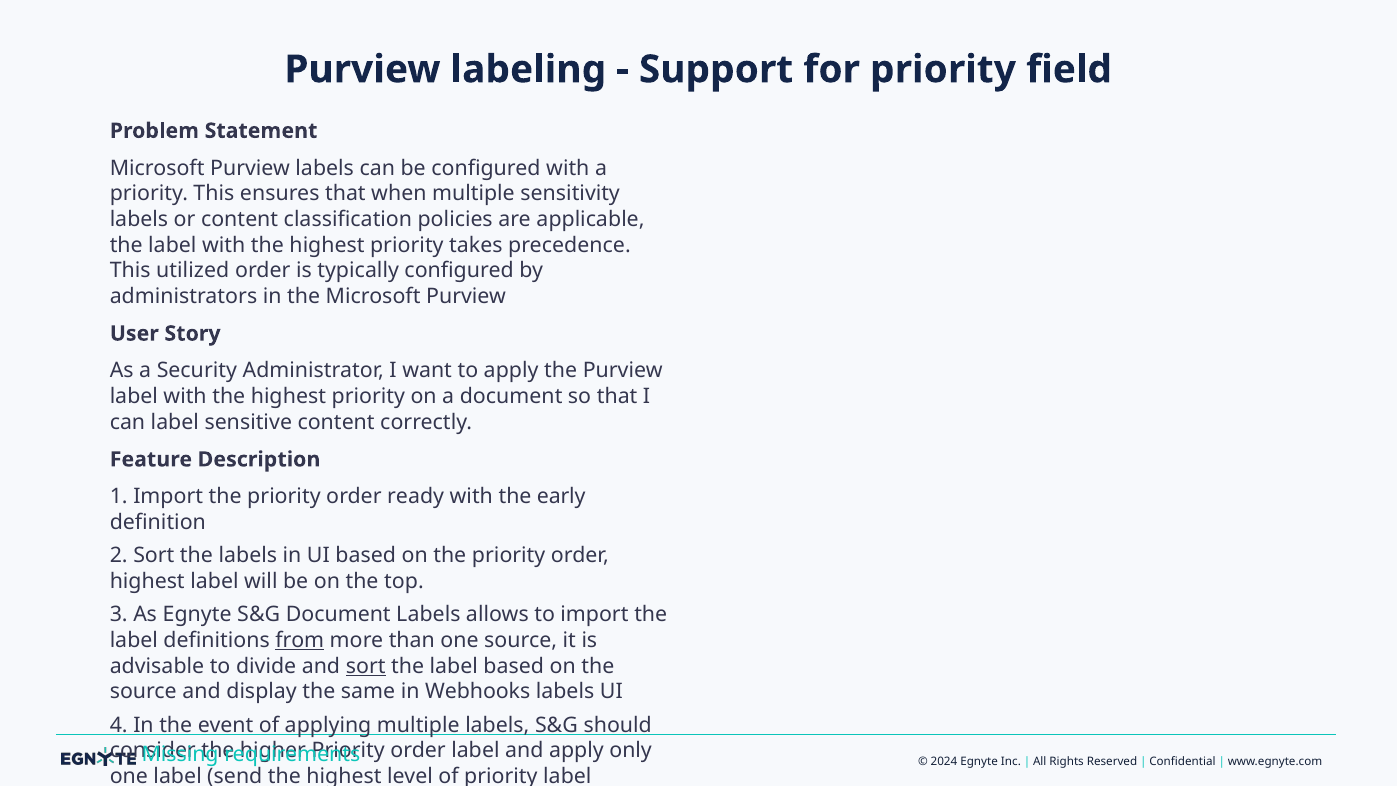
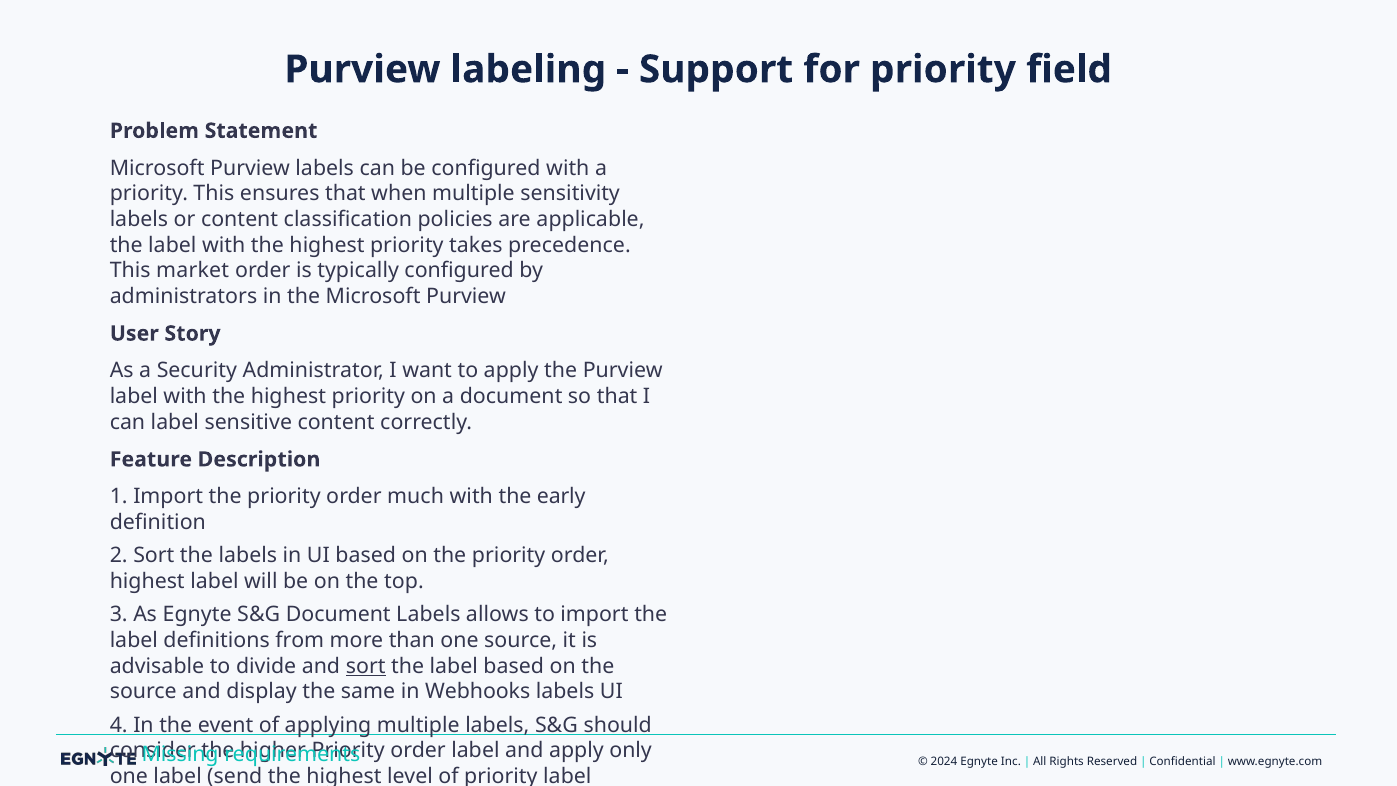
utilized: utilized -> market (193, 271)
ready: ready -> much (416, 497)
from underline: present -> none (300, 640)
